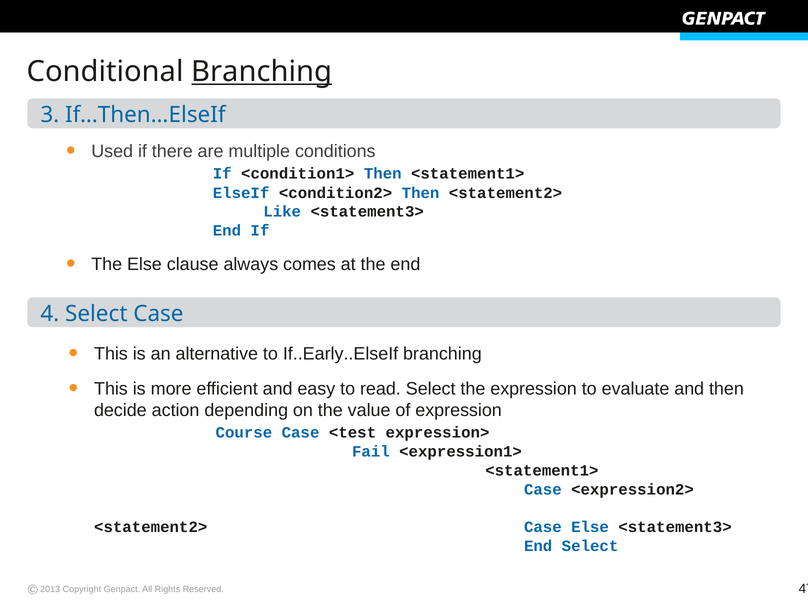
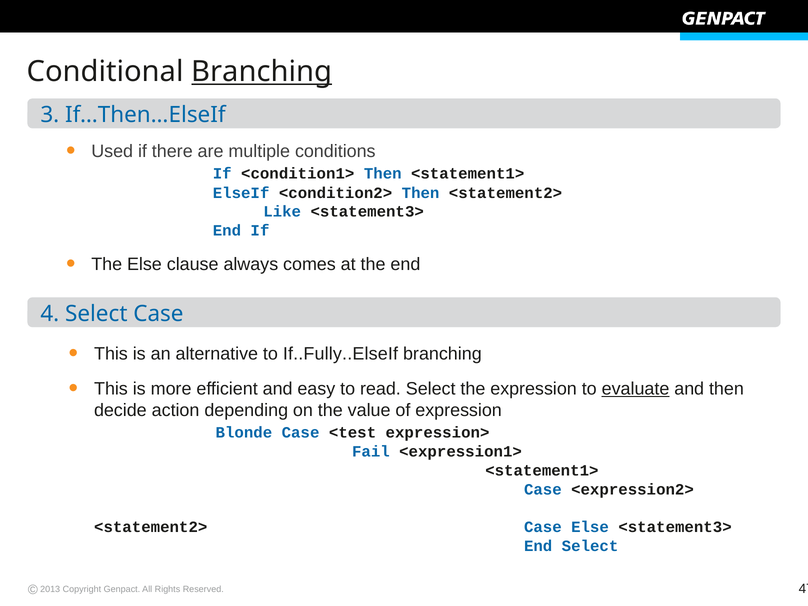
If..Early..ElseIf: If..Early..ElseIf -> If..Fully..ElseIf (340, 354)
evaluate underline: none -> present (636, 389)
Course: Course -> Blonde (244, 432)
